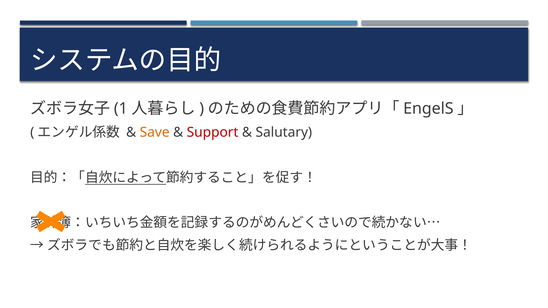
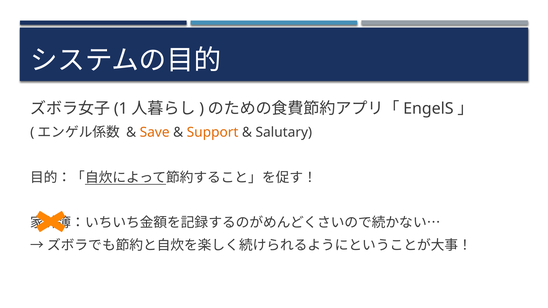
Support colour: red -> orange (213, 133)
